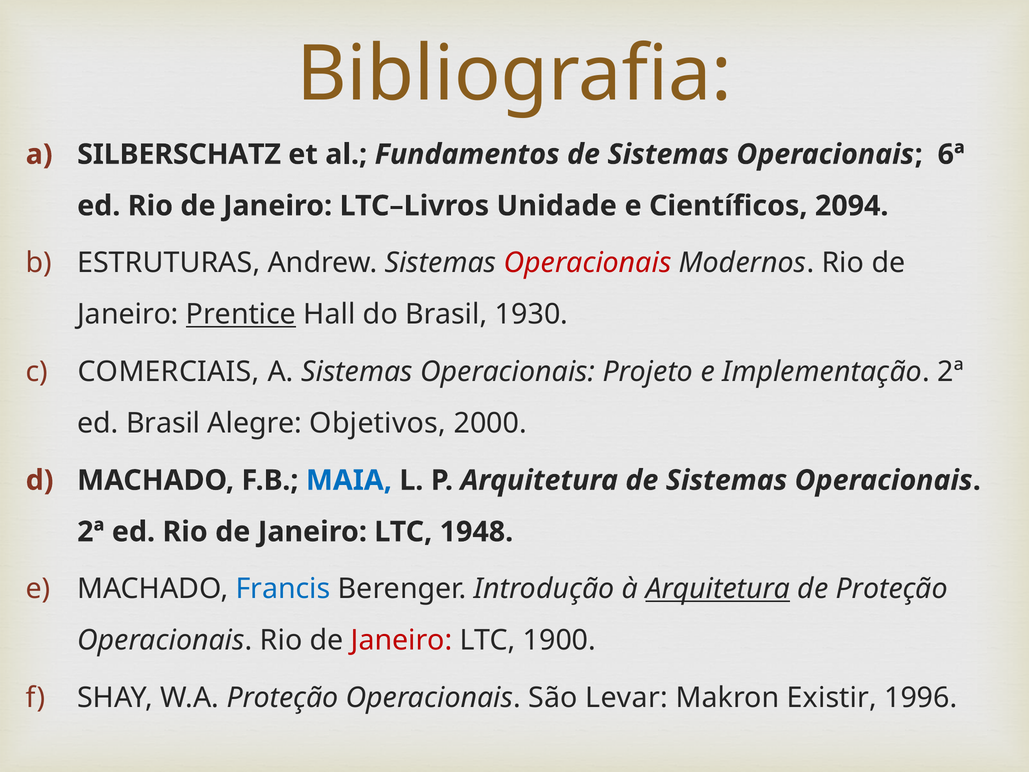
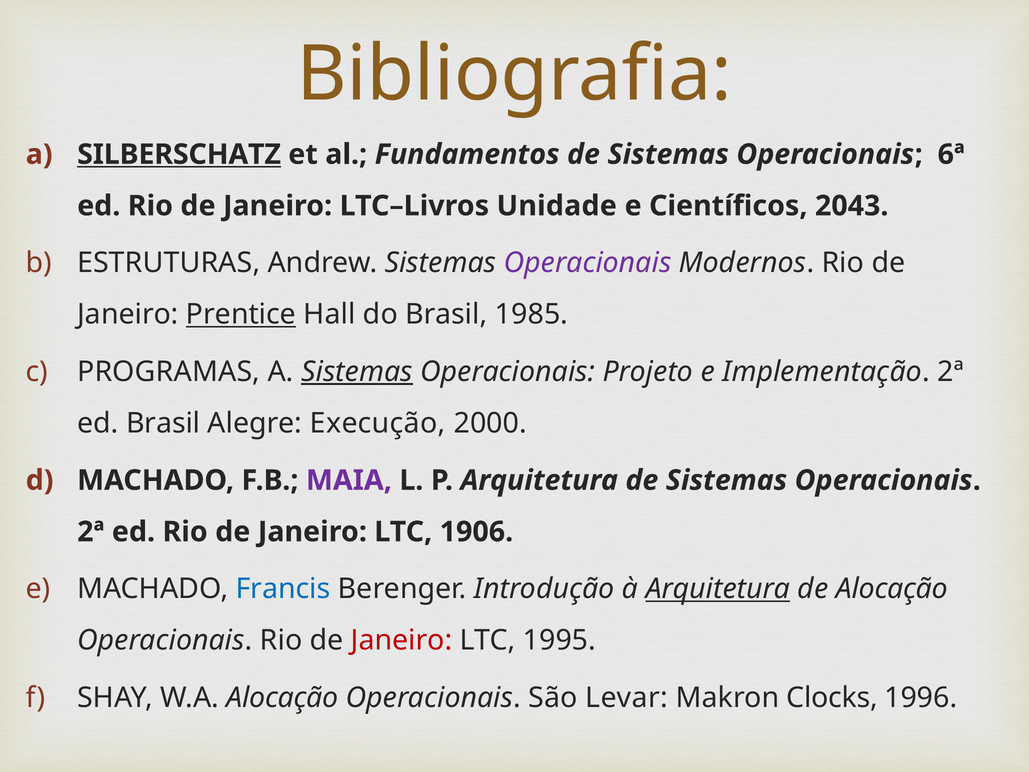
SILBERSCHATZ underline: none -> present (179, 154)
2094: 2094 -> 2043 (852, 206)
Operacionais colour: red -> purple (588, 263)
1930: 1930 -> 1985 (531, 314)
COMERCIAIS: COMERCIAIS -> PROGRAMAS (169, 372)
Sistemas underline: none -> present (357, 372)
Objetivos: Objetivos -> Execução (378, 423)
MAIA colour: blue -> purple (349, 480)
1948: 1948 -> 1906 (476, 532)
de Proteção: Proteção -> Alocação (892, 589)
1900: 1900 -> 1995 (559, 640)
W.A Proteção: Proteção -> Alocação (283, 697)
Existir: Existir -> Clocks (832, 697)
